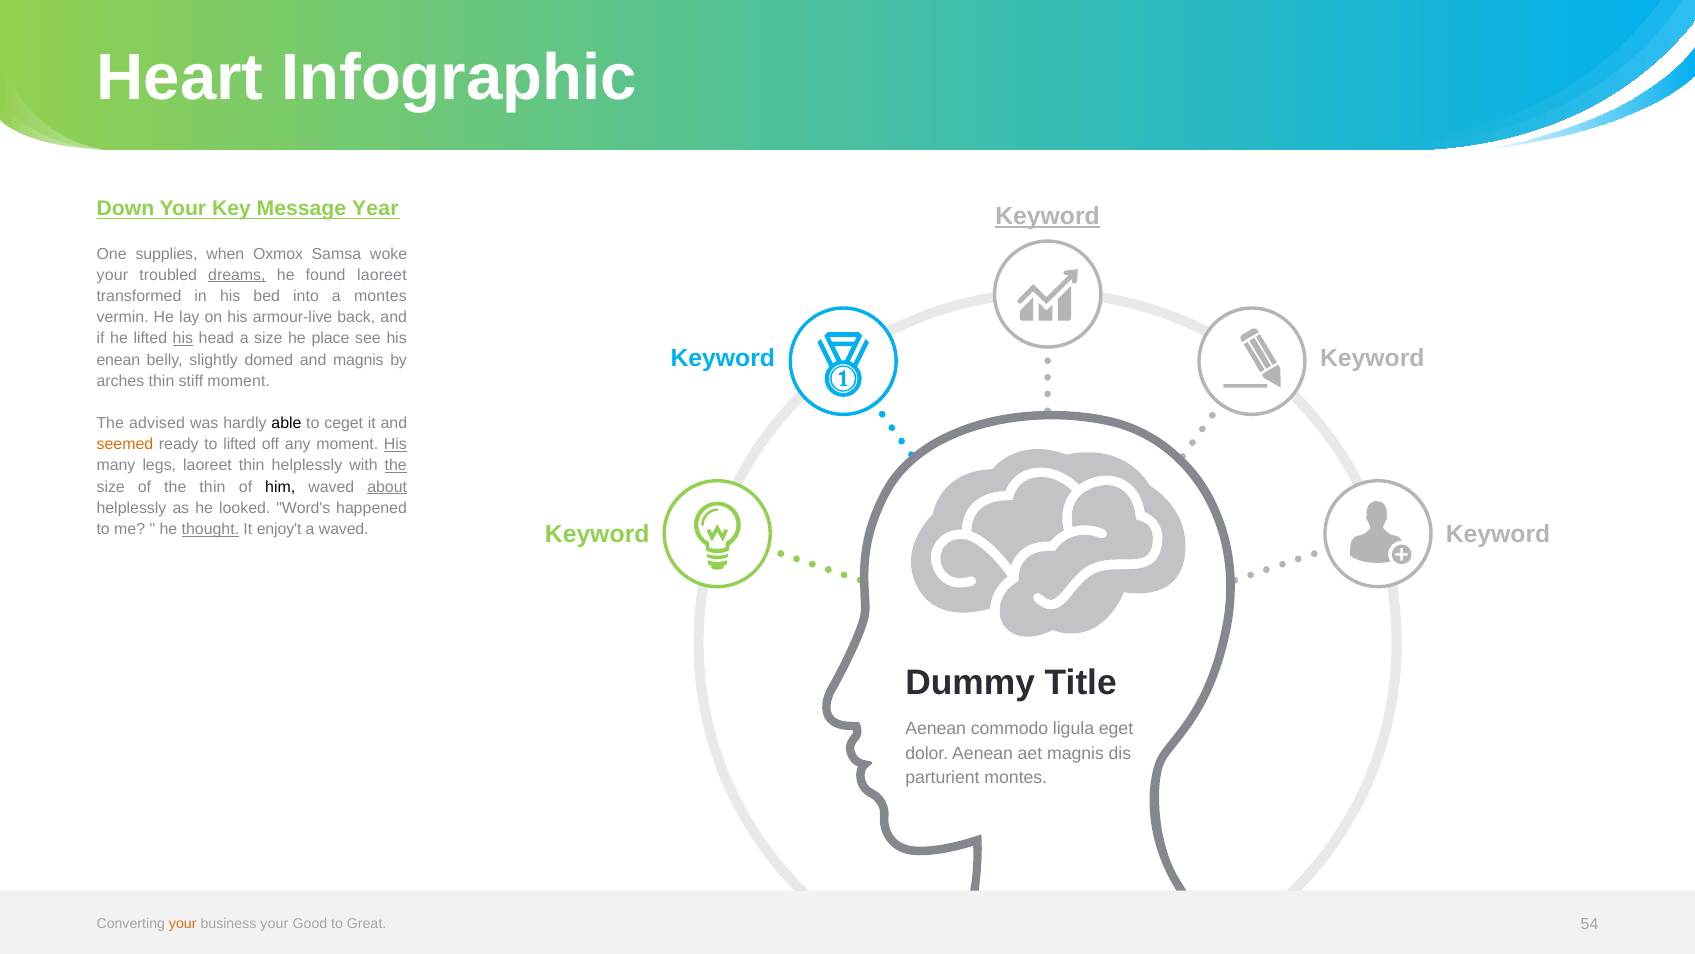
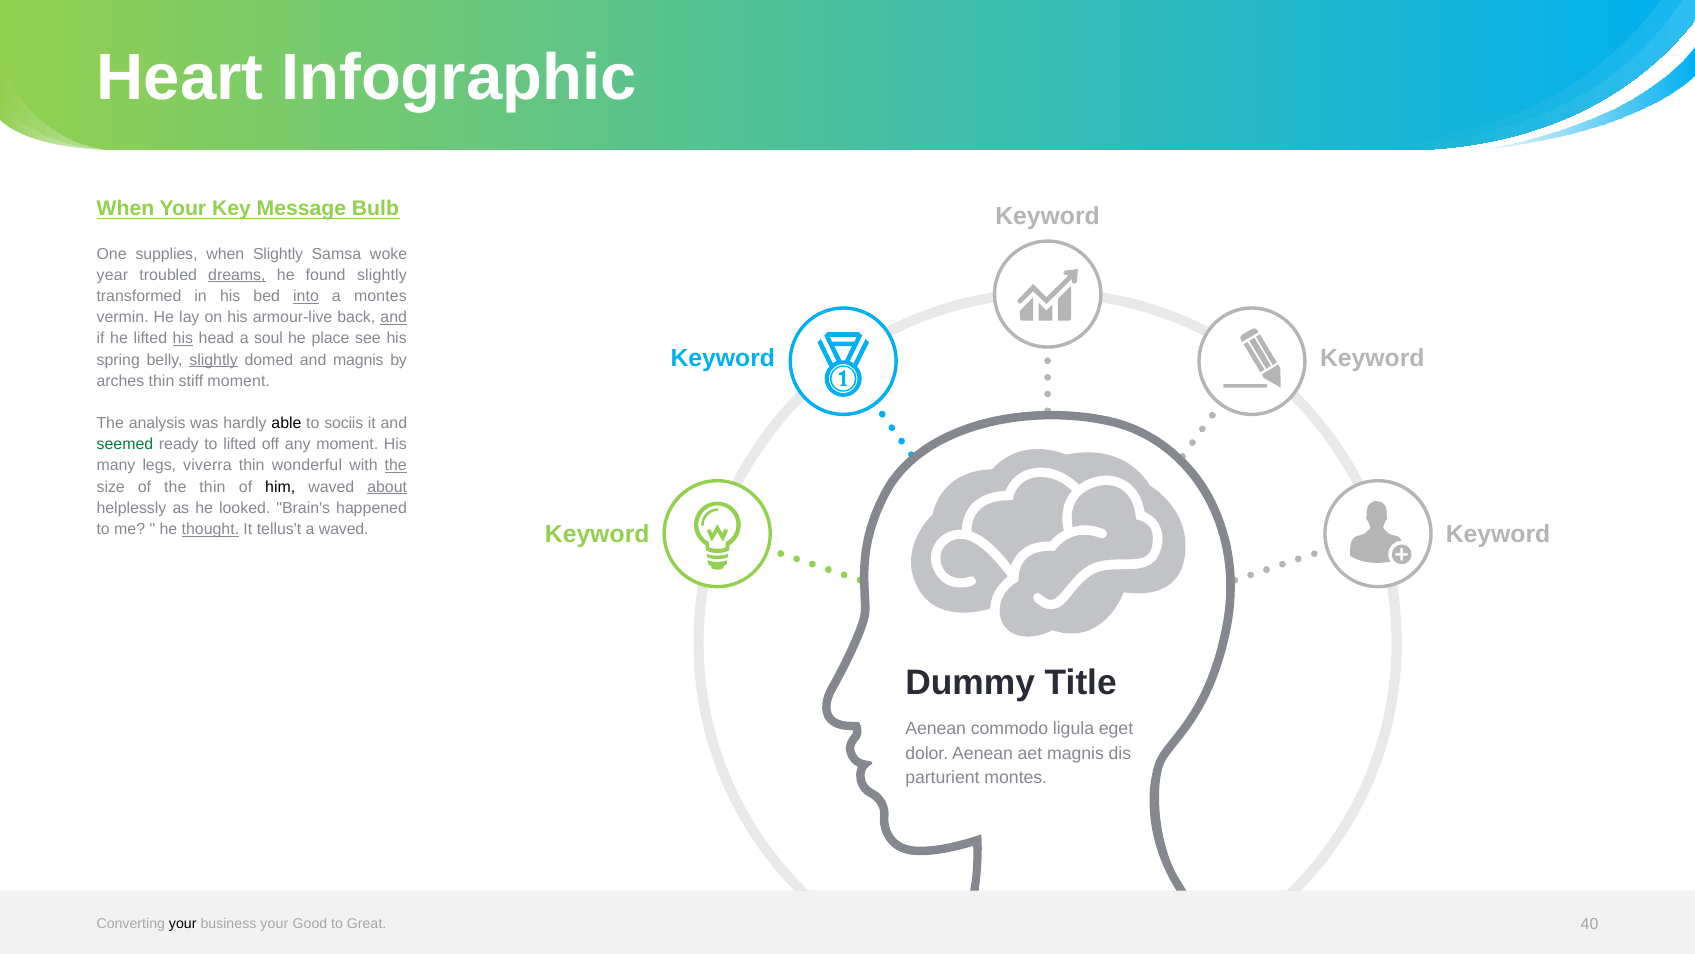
Down: Down -> When (125, 209)
Year: Year -> Bulb (375, 209)
Keyword underline: present -> none (1048, 216)
when Oxmox: Oxmox -> Slightly (278, 254)
your: your -> year (112, 275)
found laoreet: laoreet -> slightly (382, 275)
into underline: none -> present (306, 296)
and underline: none -> present (394, 317)
a size: size -> soul (268, 338)
enean: enean -> spring (118, 360)
slightly underline: none -> present (214, 360)
advised: advised -> analysis (157, 423)
ceget: ceget -> sociis (344, 423)
seemed colour: orange -> green (125, 444)
His underline: present -> none (395, 444)
legs laoreet: laoreet -> viverra (207, 465)
thin helplessly: helplessly -> wonderful (307, 465)
Word's: Word's -> Brain's (303, 508)
enjoy't: enjoy't -> tellus't (279, 529)
your colour: orange -> black (183, 923)
54: 54 -> 40 (1590, 924)
